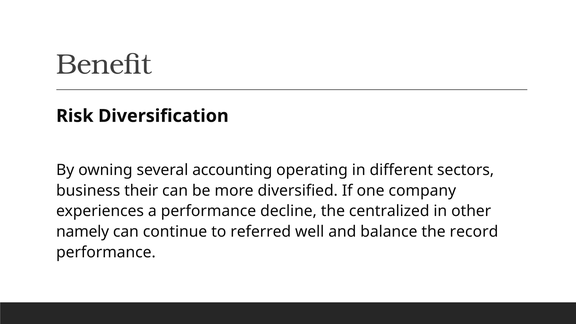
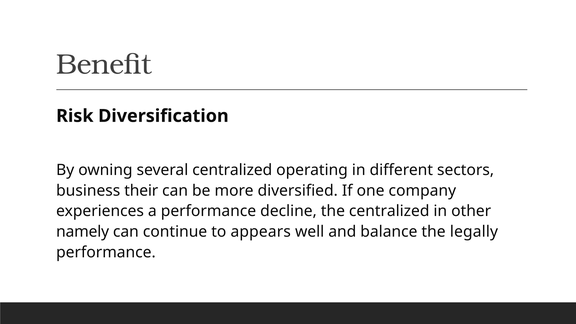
several accounting: accounting -> centralized (232, 170)
referred: referred -> appears (261, 232)
record: record -> legally (474, 232)
